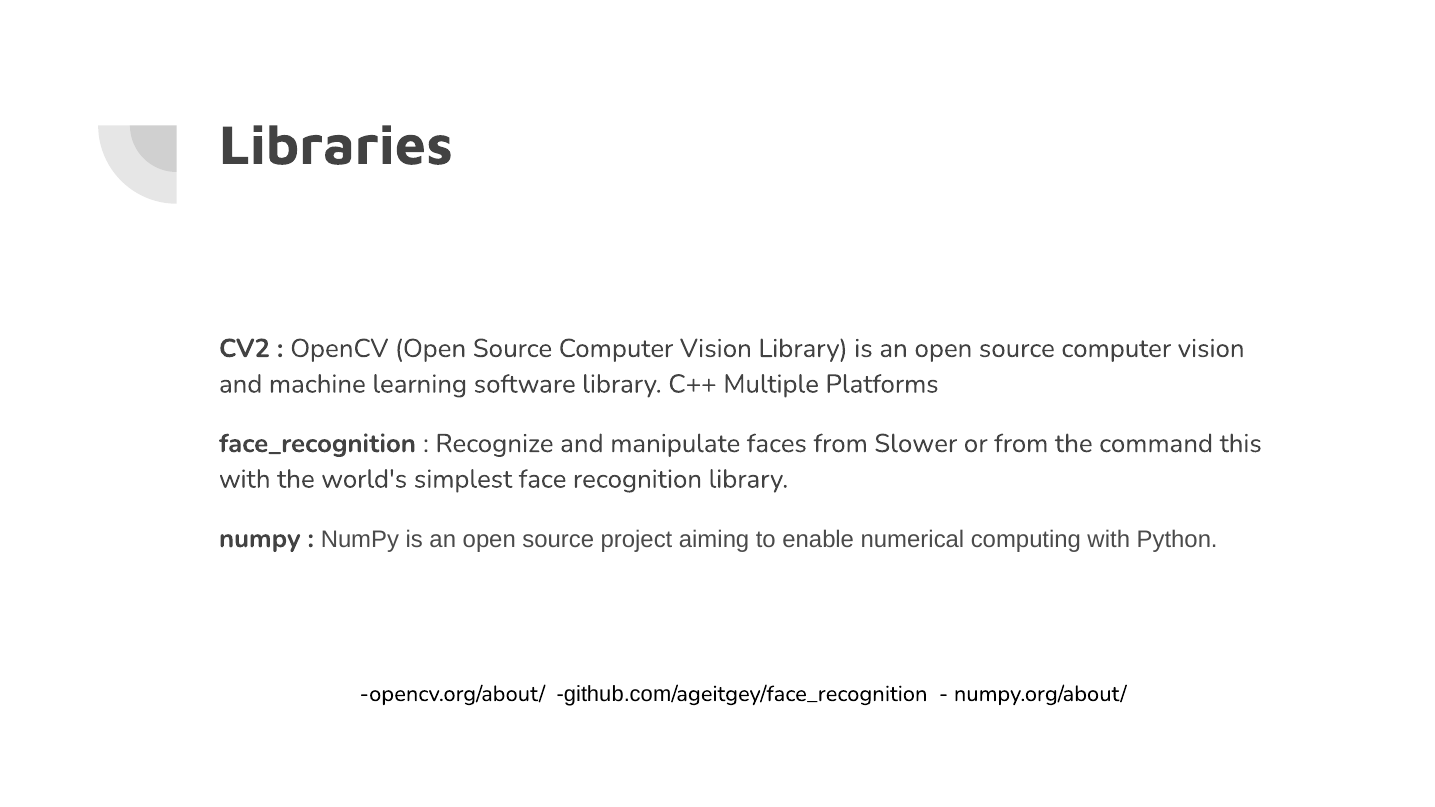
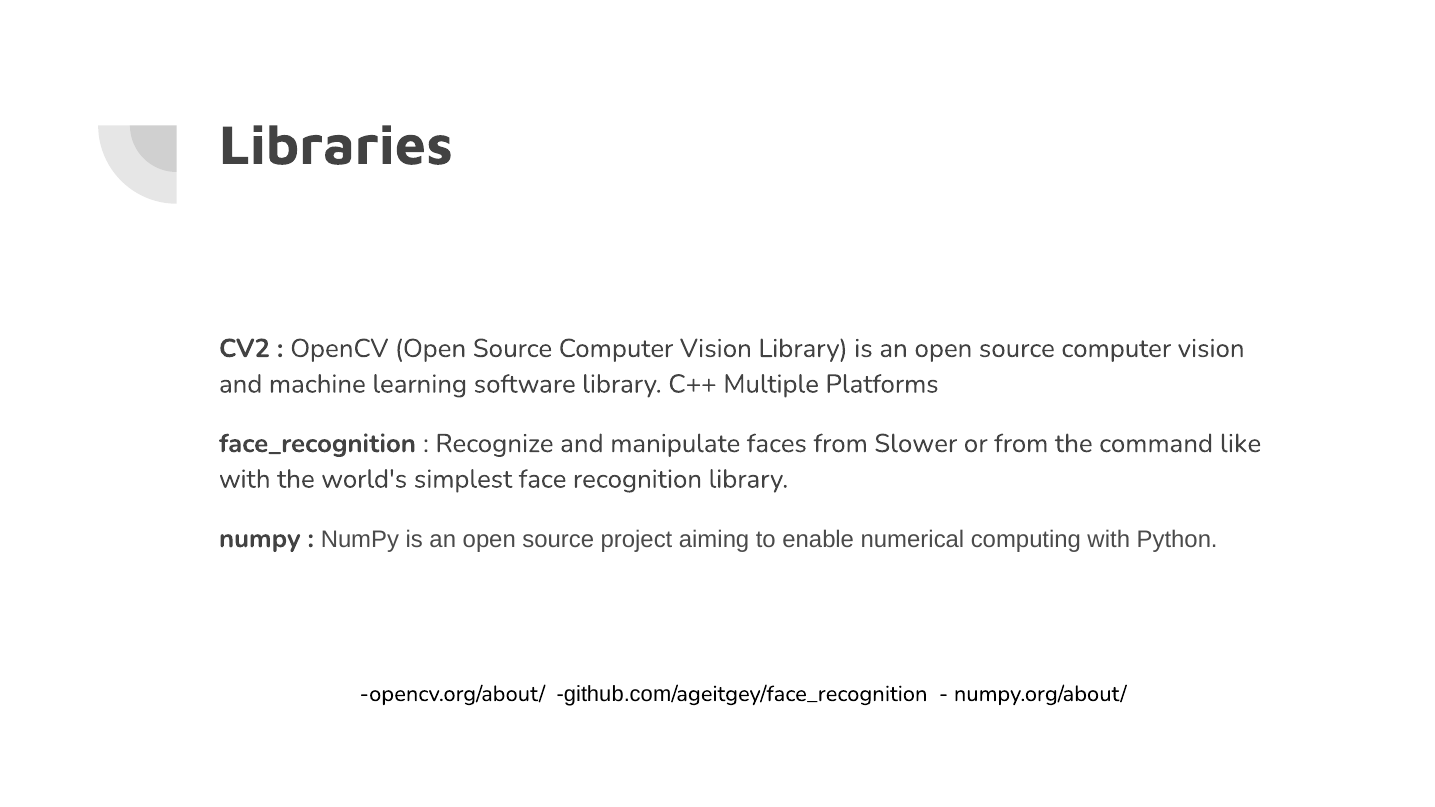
this: this -> like (1241, 444)
